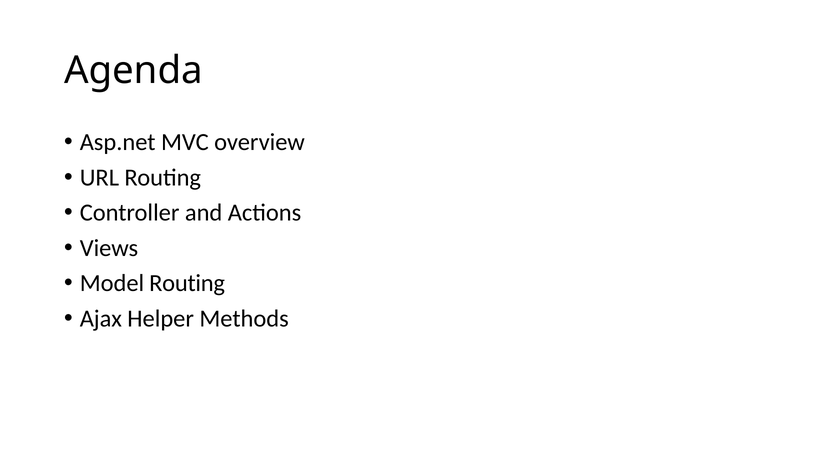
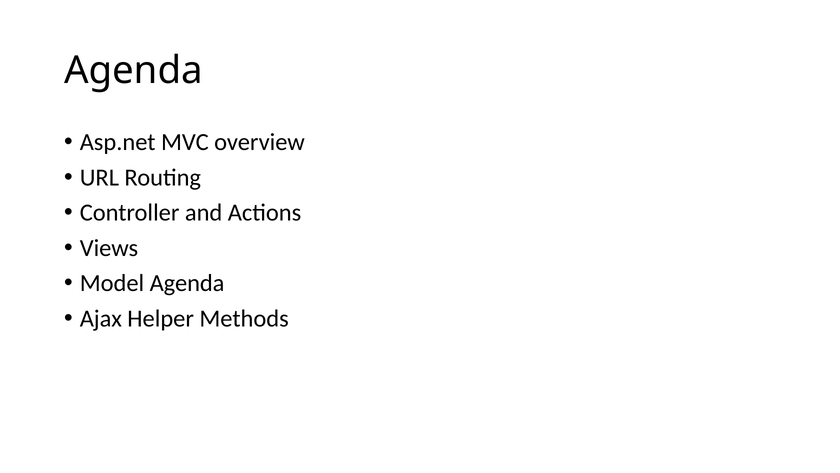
Model Routing: Routing -> Agenda (187, 283)
